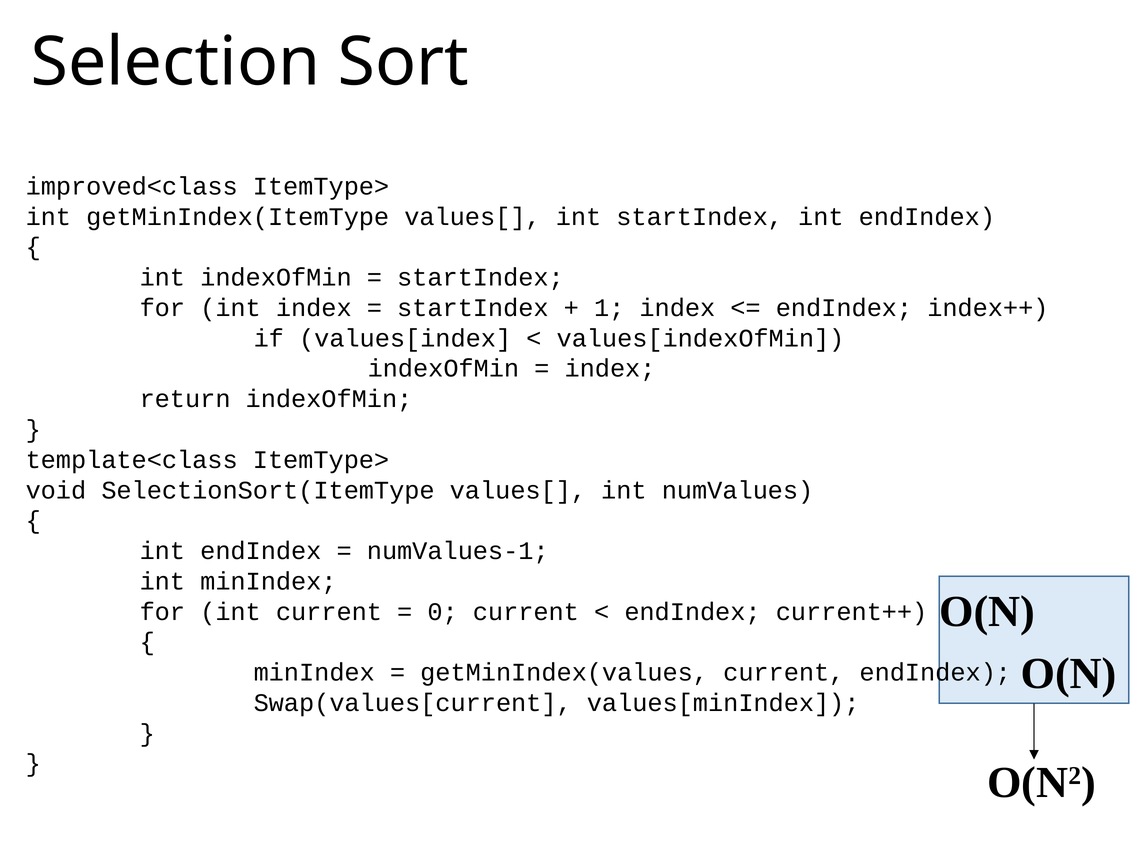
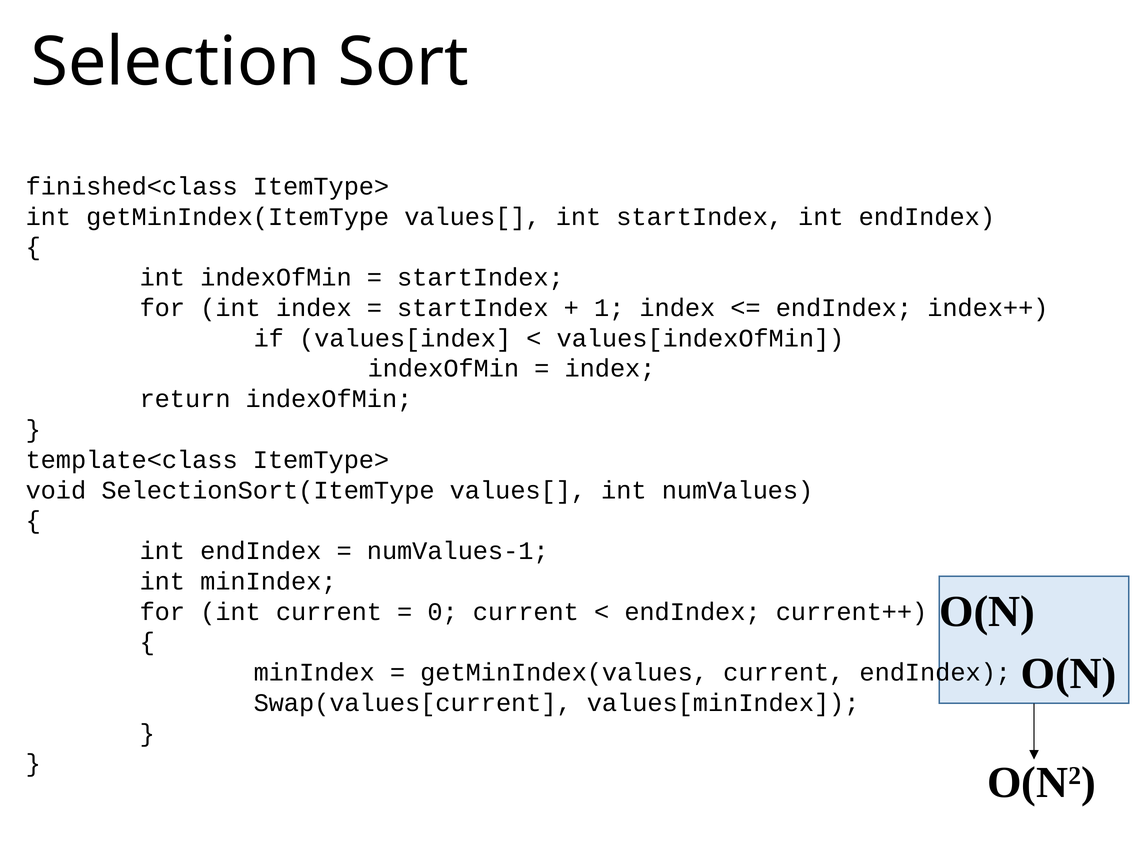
improved<class: improved<class -> finished<class (132, 186)
